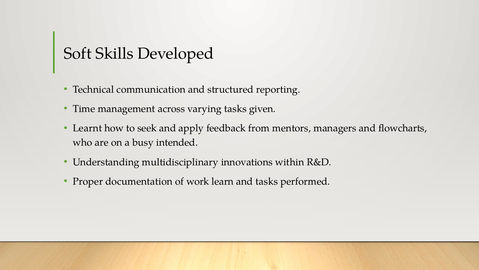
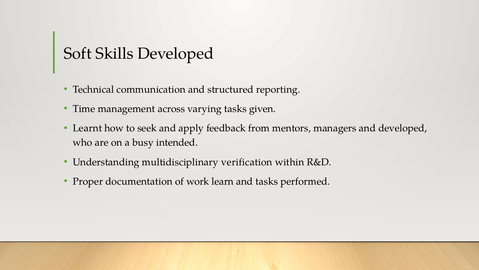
and flowcharts: flowcharts -> developed (403, 128)
innovations: innovations -> verification (247, 162)
